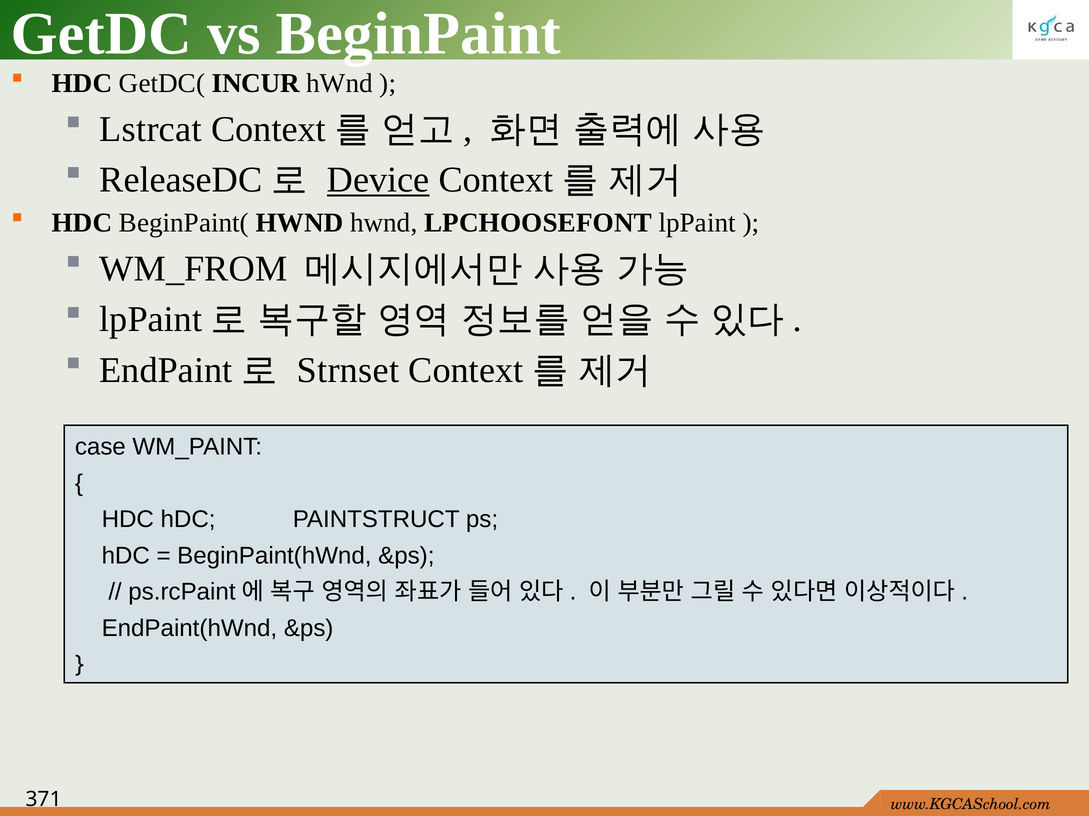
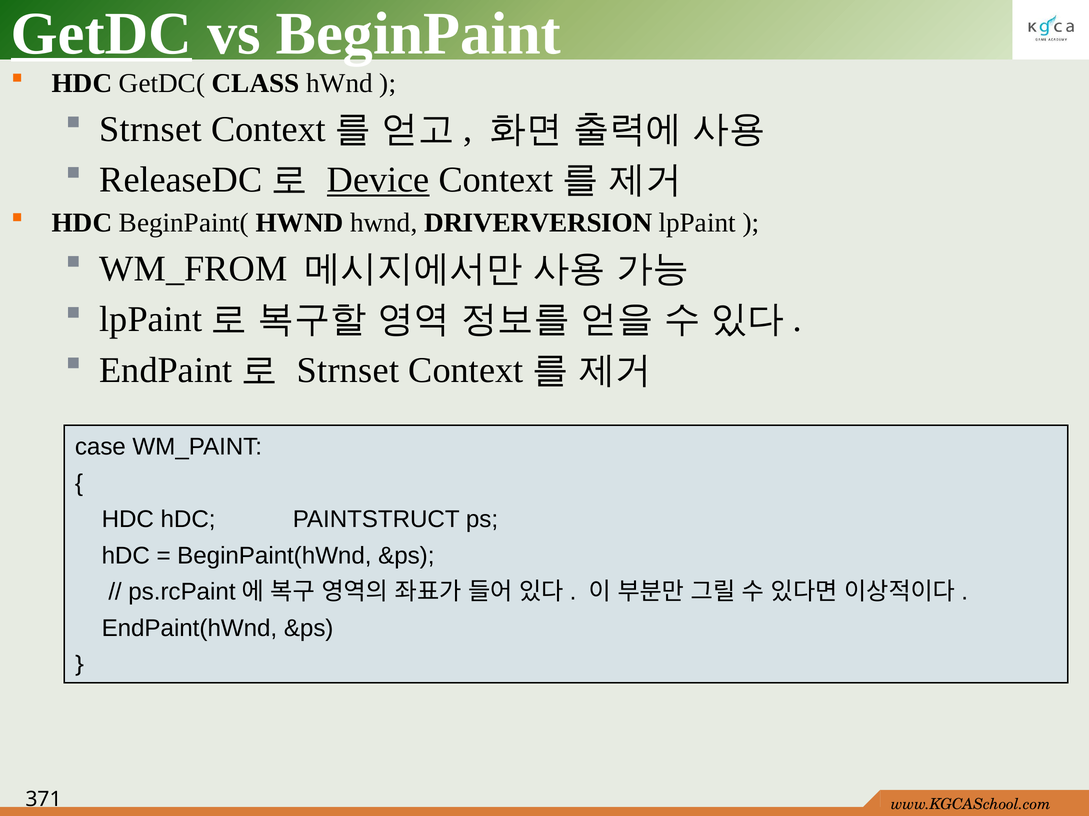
GetDC underline: none -> present (101, 34)
INCUR: INCUR -> CLASS (256, 83)
Lstrcat: Lstrcat -> Strnset (151, 129)
LPCHOOSEFONT: LPCHOOSEFONT -> DRIVERVERSION (538, 223)
